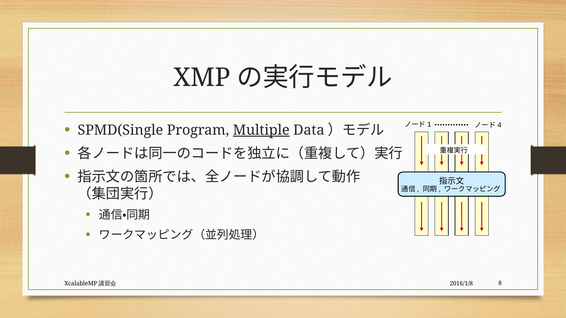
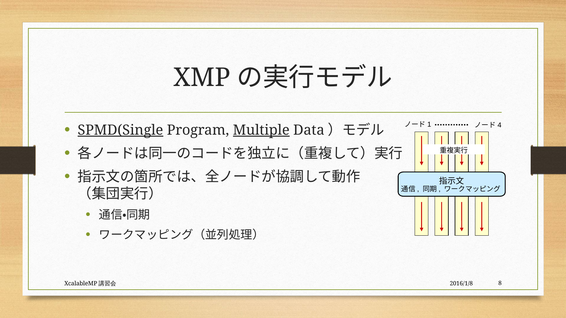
SPMD(Single underline: none -> present (120, 130)
